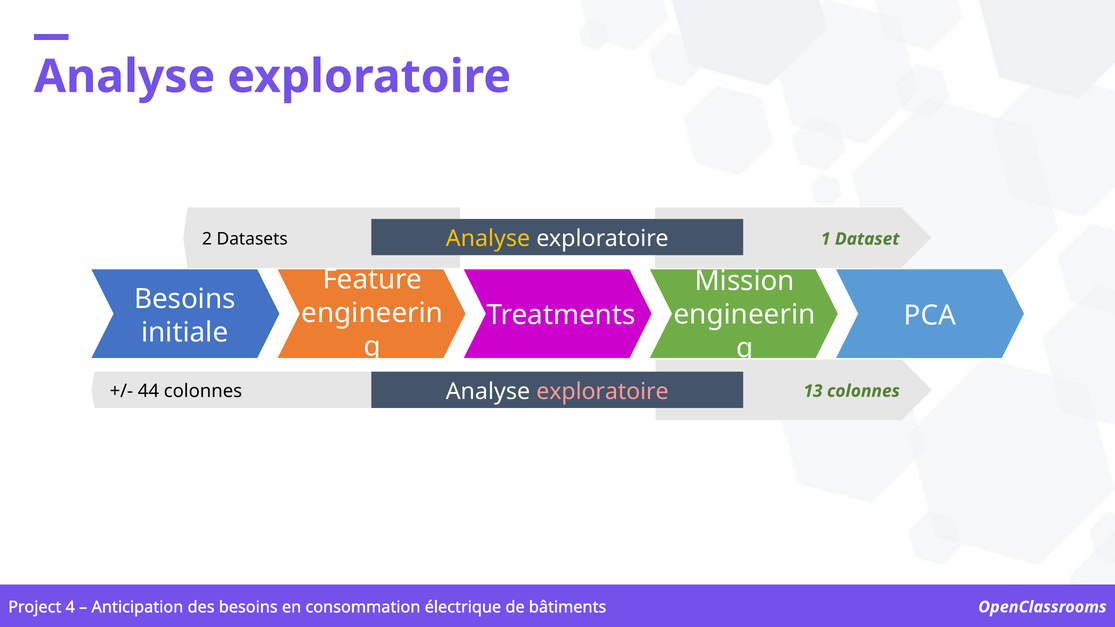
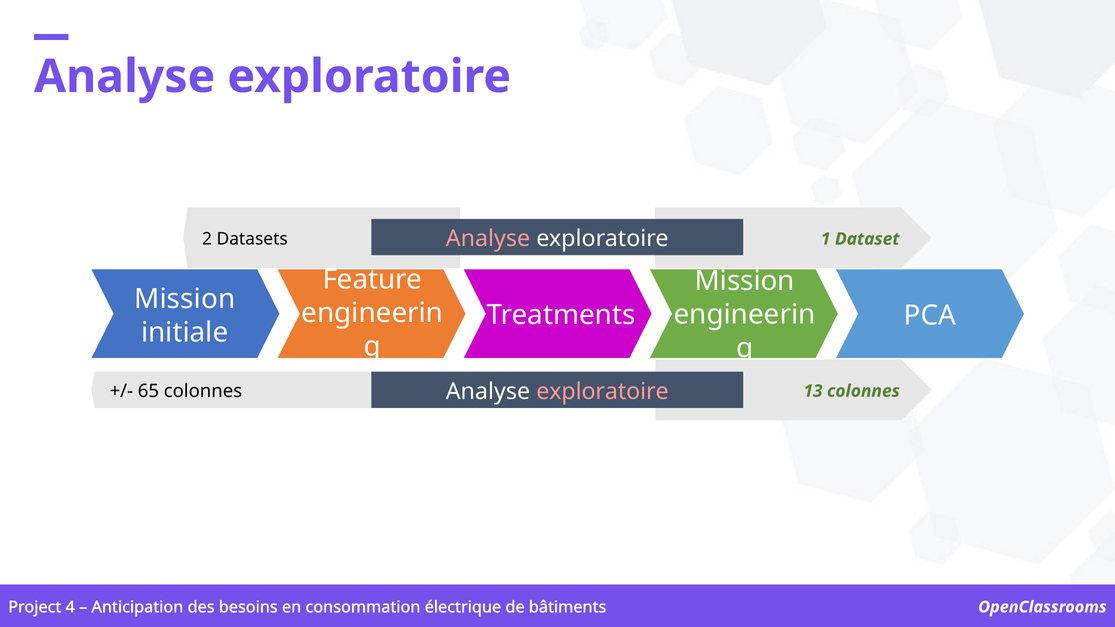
Analyse colour: yellow -> pink (488, 239)
Besoins: Besoins -> Mission (185, 299)
44: 44 -> 65 (148, 391)
